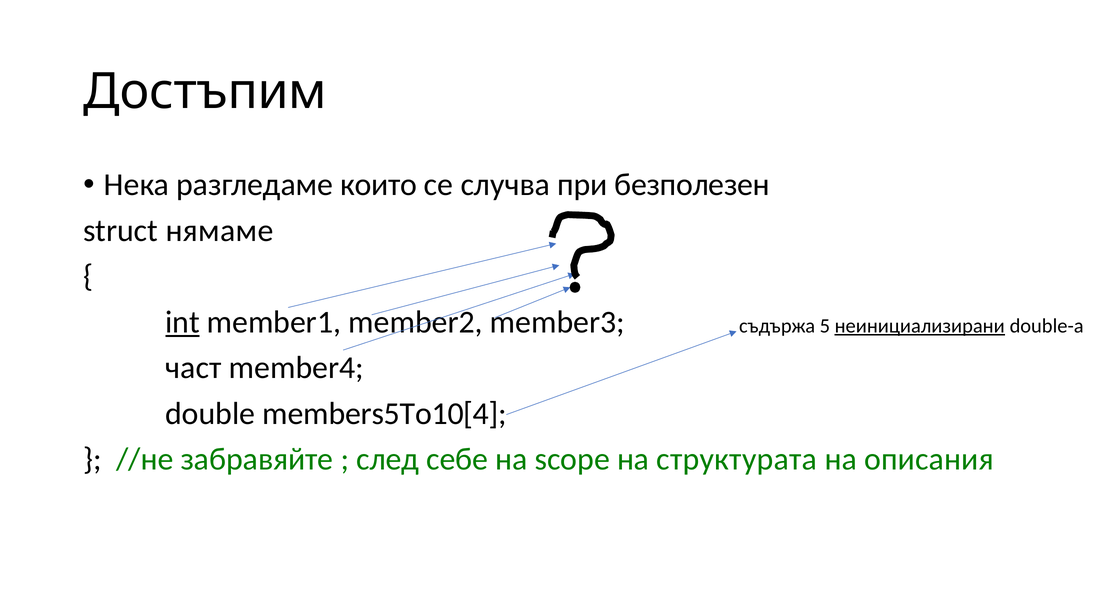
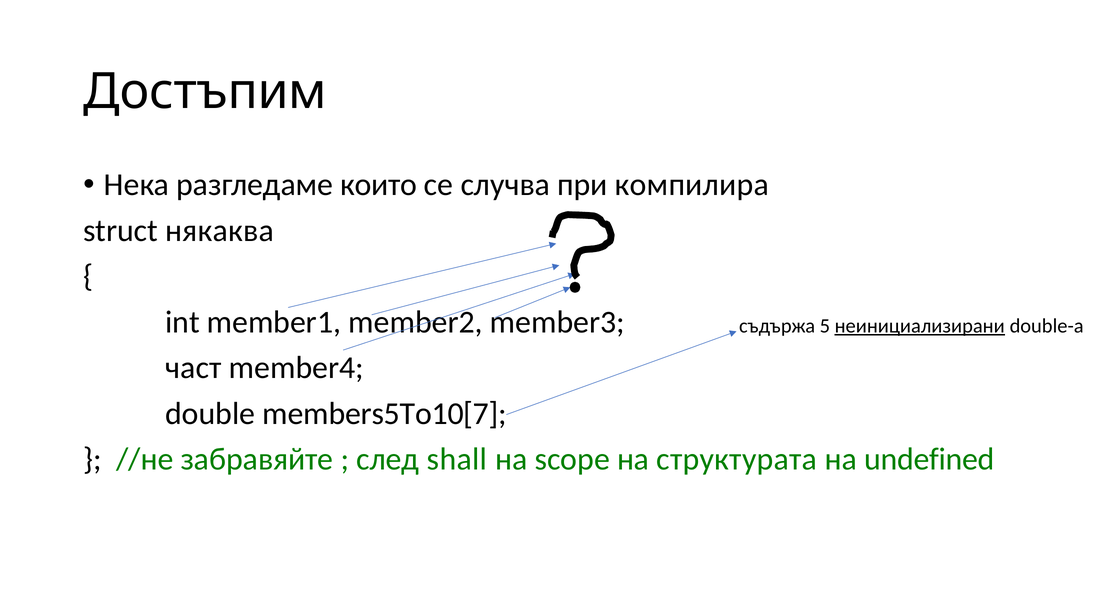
безполезен: безполезен -> компилира (692, 185)
нямаме: нямаме -> някаква (220, 230)
int underline: present -> none (183, 322)
members5To10[4: members5To10[4 -> members5To10[7 (385, 414)
себе: себе -> shall (457, 459)
описания: описания -> undefined (929, 459)
